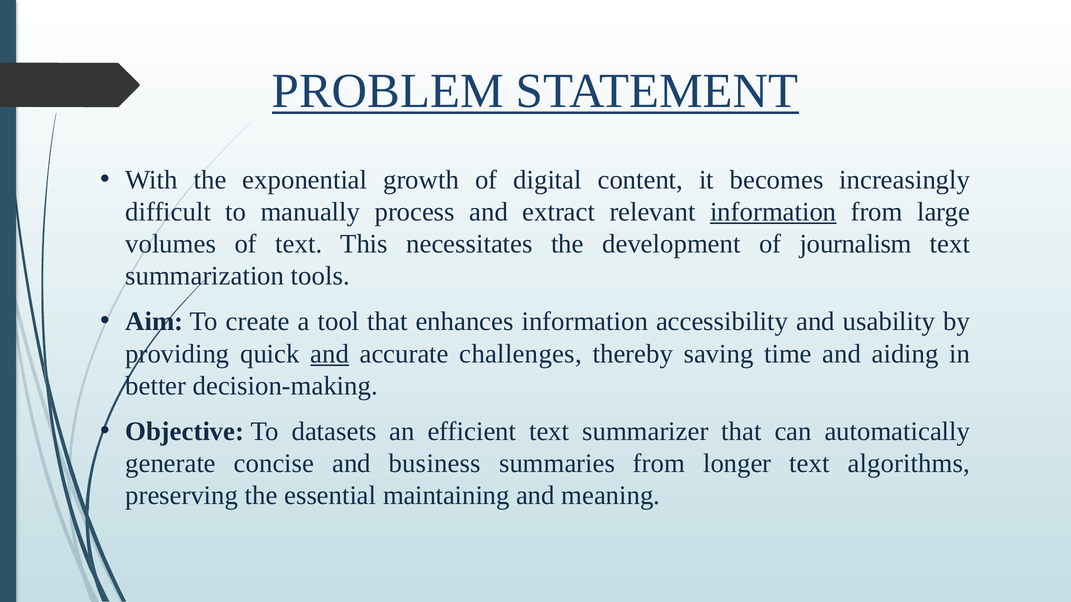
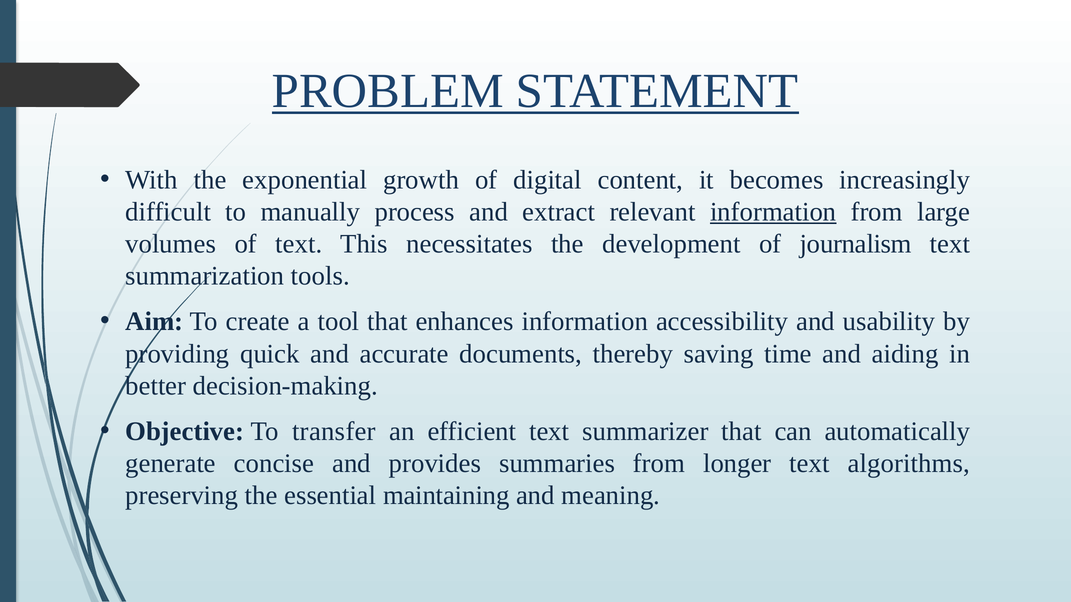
and underline: present -> none (330, 354)
challenges: challenges -> documents (521, 354)
datasets: datasets -> transfer (334, 432)
business: business -> provides (435, 464)
